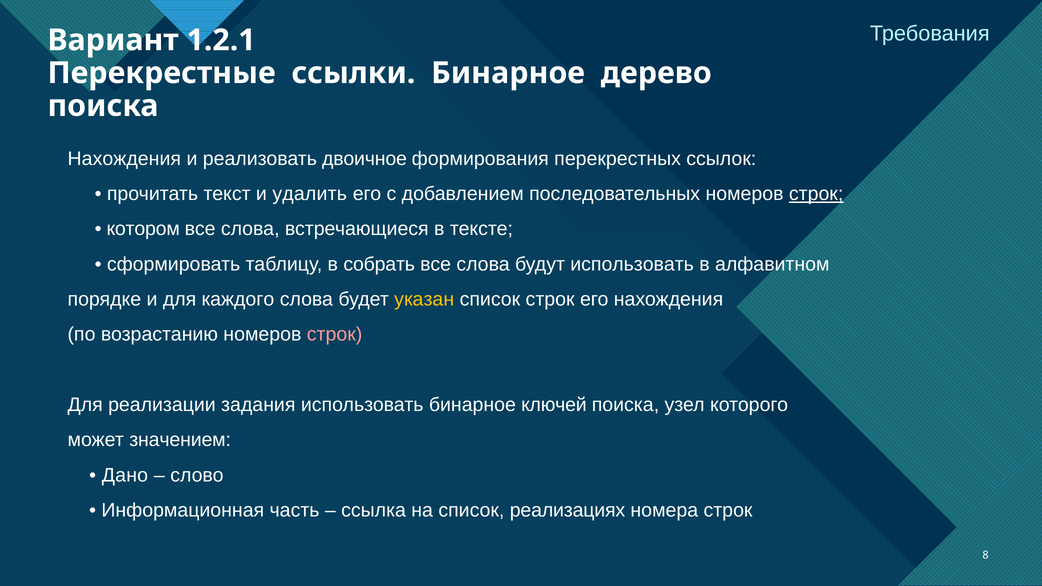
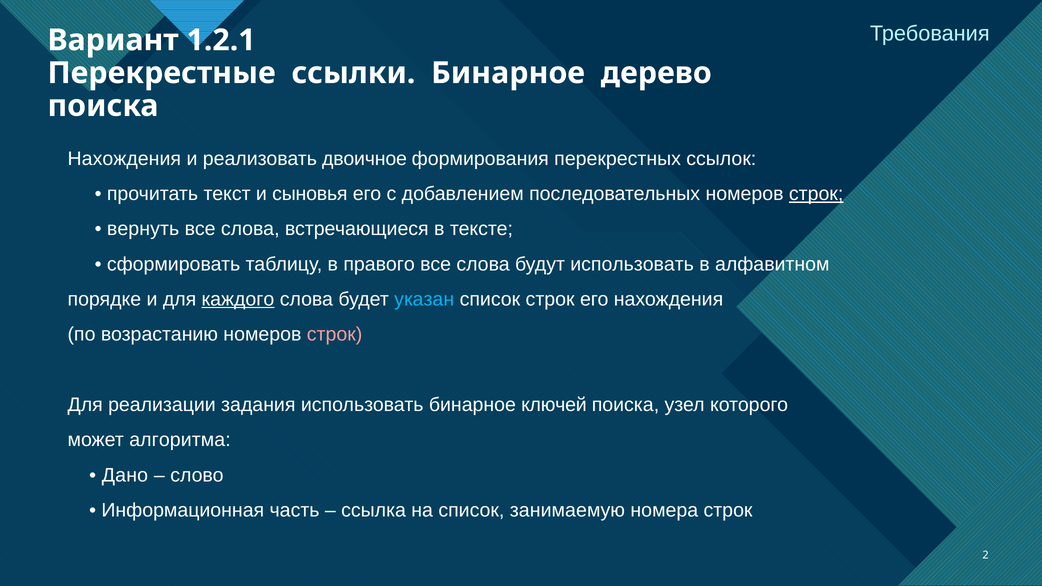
удалить: удалить -> сыновья (310, 194)
котором: котором -> вернуть (143, 229)
собрать: собрать -> правого (379, 264)
каждого underline: none -> present (238, 299)
указан colour: yellow -> light blue (424, 299)
значением: значением -> алгоритма (180, 440)
реализациях: реализациях -> занимаемую (567, 510)
8: 8 -> 2 (986, 555)
